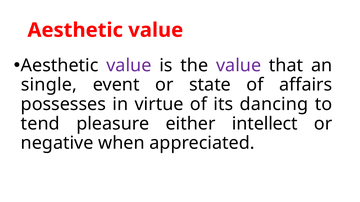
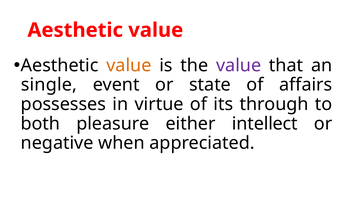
value colour: purple -> orange (129, 66)
dancing: dancing -> through (274, 104)
tend: tend -> both (40, 124)
